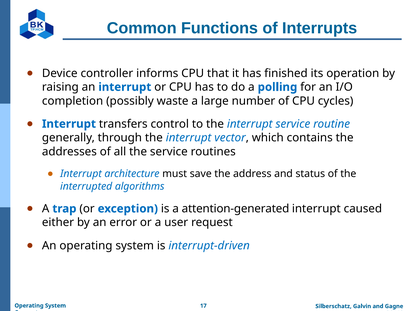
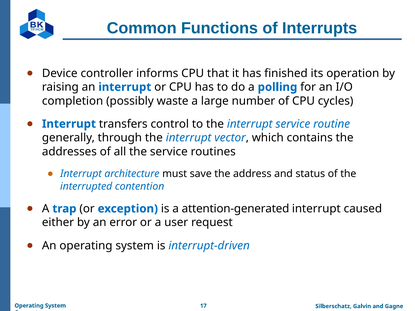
algorithms: algorithms -> contention (140, 186)
